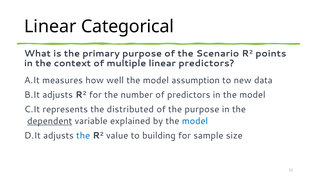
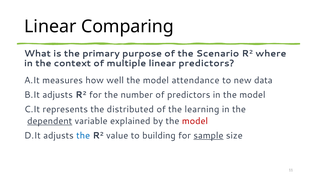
Categorical: Categorical -> Comparing (127, 27)
points: points -> where (271, 54)
assumption: assumption -> attendance (196, 80)
the purpose: purpose -> learning (202, 109)
model colour: blue -> red (195, 121)
sample underline: none -> present (208, 136)
